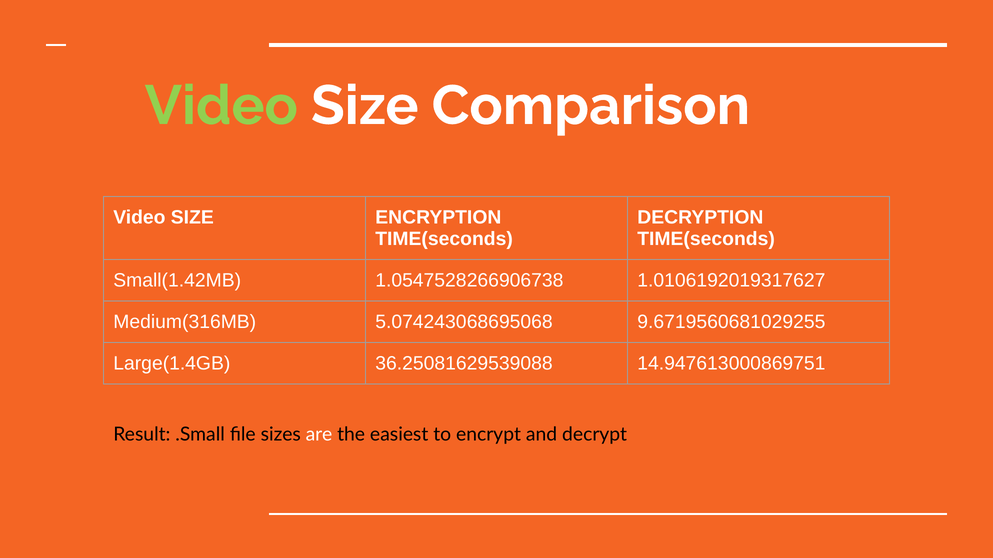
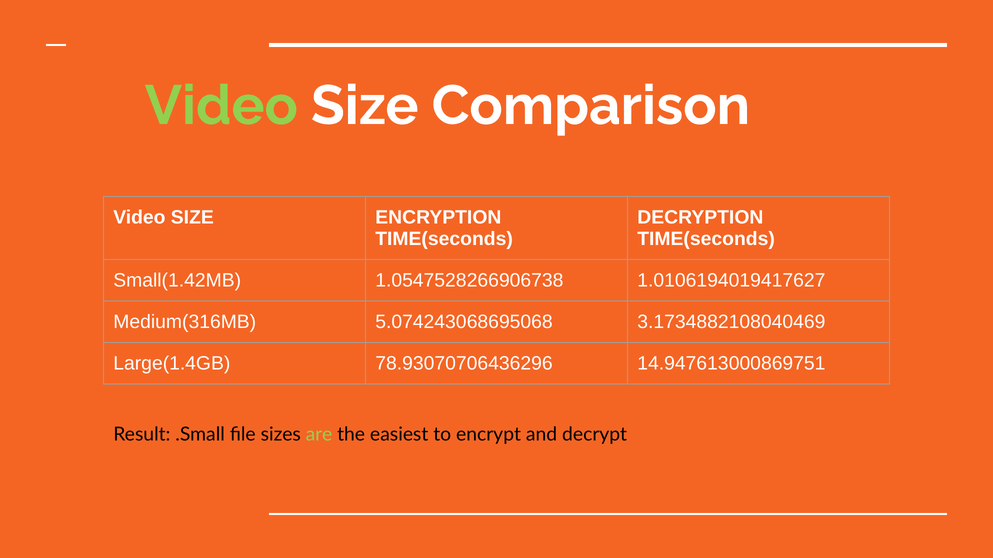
1.0106192019317627: 1.0106192019317627 -> 1.0106194019417627 (731, 281)
9.6719560681029255: 9.6719560681029255 -> 3.1734882108040469 (731, 322)
36.25081629539088: 36.25081629539088 -> 78.93070706436296 (464, 364)
are colour: white -> light green (319, 435)
